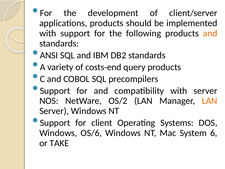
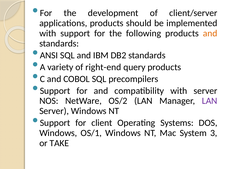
costs-end: costs-end -> right-end (103, 67)
LAN colour: orange -> purple (210, 101)
OS/6: OS/6 -> OS/1 (91, 133)
6: 6 -> 3 (214, 133)
